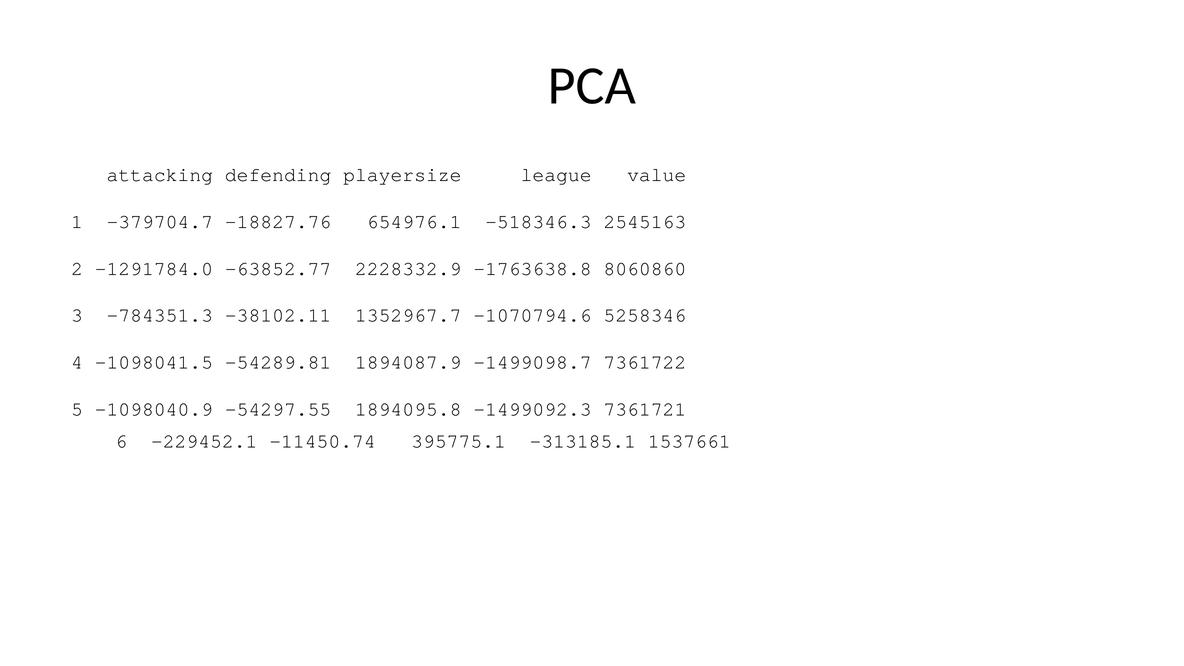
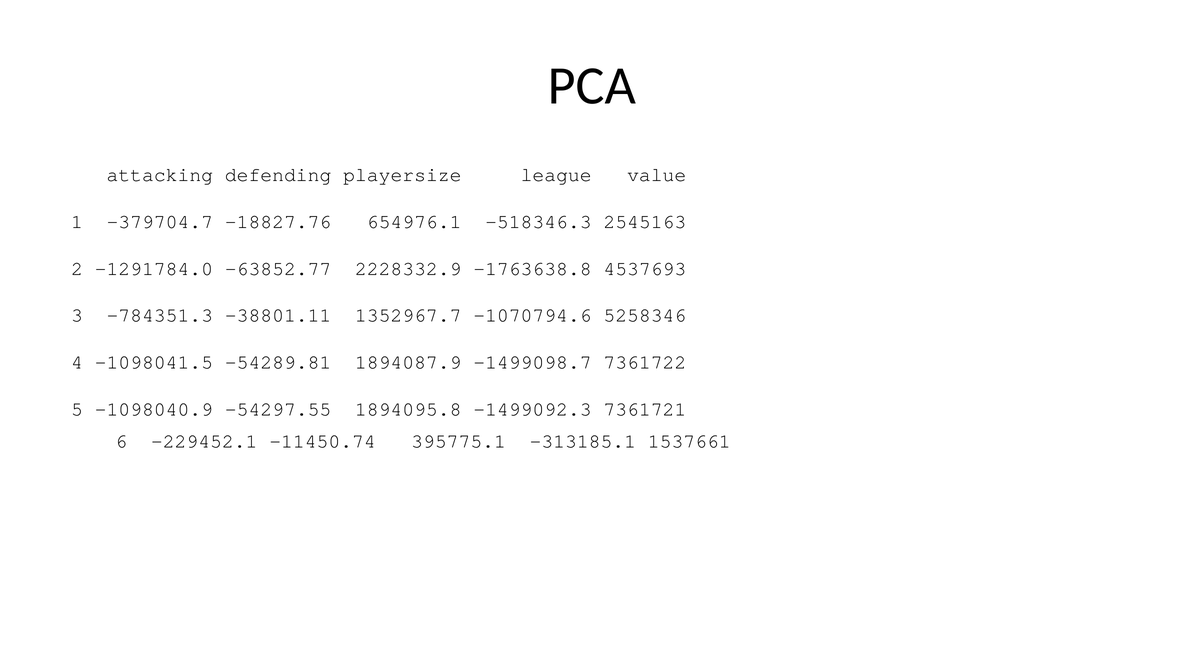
8060860: 8060860 -> 4537693 (645, 269)
-38102.11: -38102.11 -> -38801.11 (278, 316)
